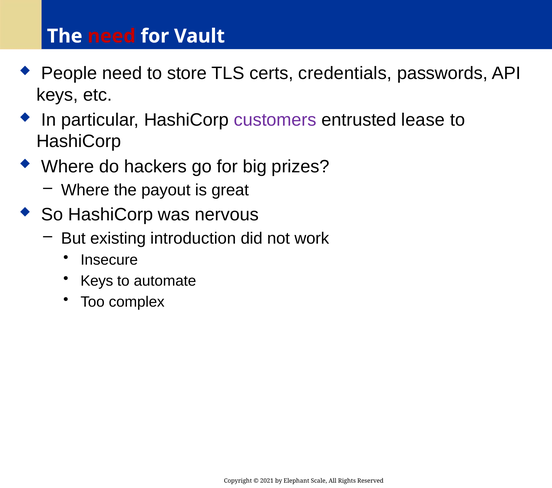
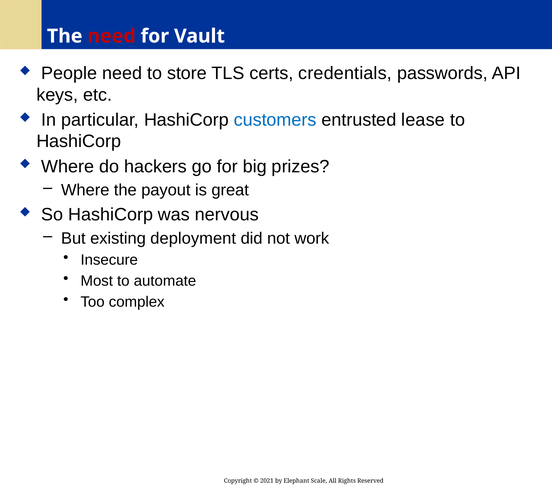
customers colour: purple -> blue (275, 120)
introduction: introduction -> deployment (193, 239)
Keys: Keys -> Most (97, 281)
